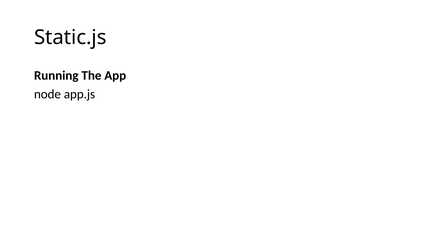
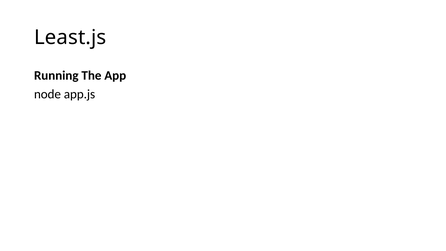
Static.js: Static.js -> Least.js (70, 37)
